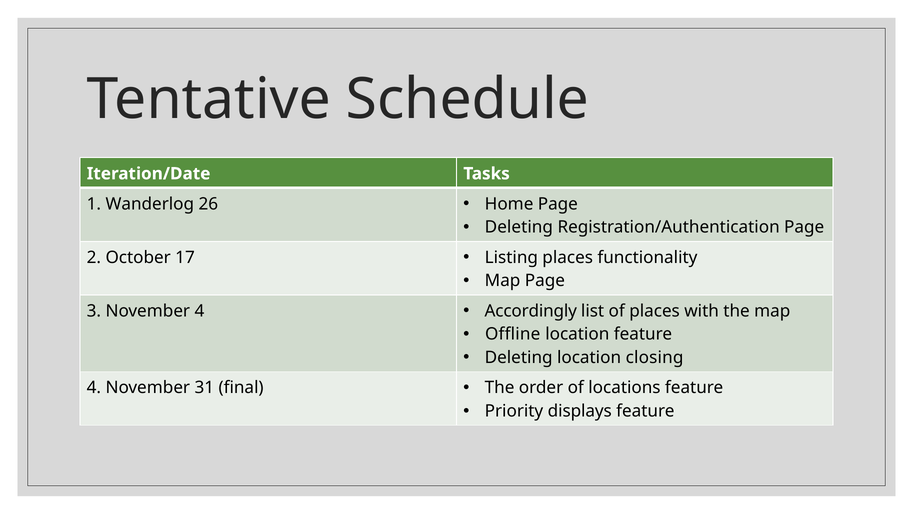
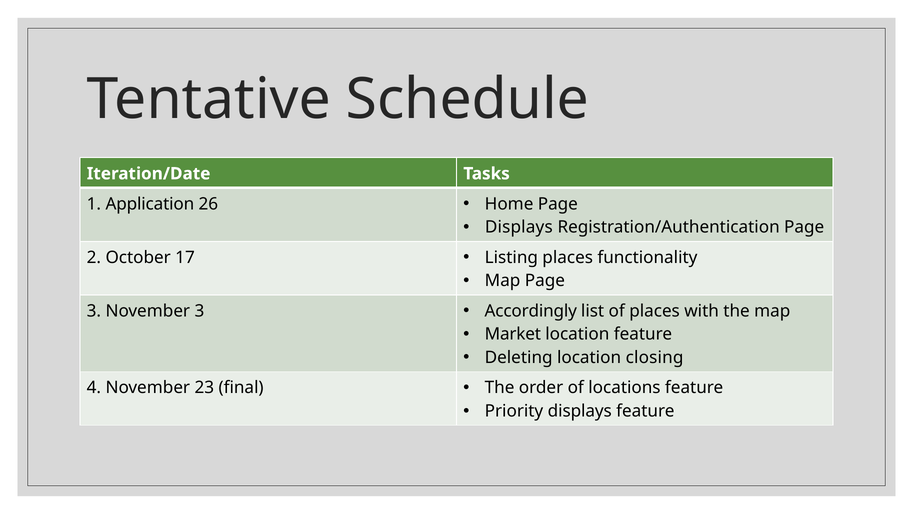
Wanderlog: Wanderlog -> Application (150, 204)
Deleting: Deleting -> Displays (519, 227)
November 4: 4 -> 3 (199, 311)
Offline: Offline -> Market (513, 334)
31: 31 -> 23 (204, 387)
